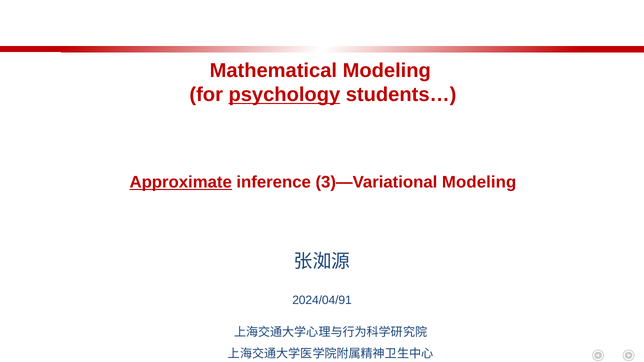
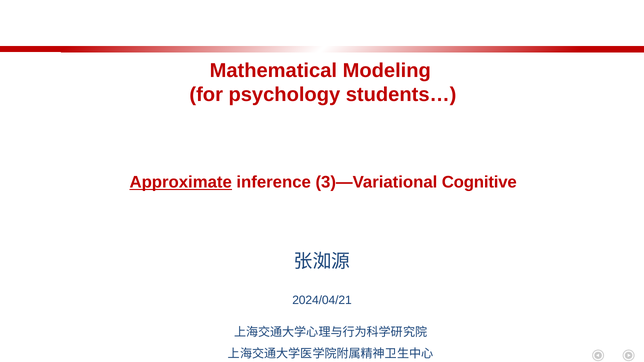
psychology underline: present -> none (284, 95)
3)—Variational Modeling: Modeling -> Cognitive (479, 182)
2024/04/91: 2024/04/91 -> 2024/04/21 (322, 301)
